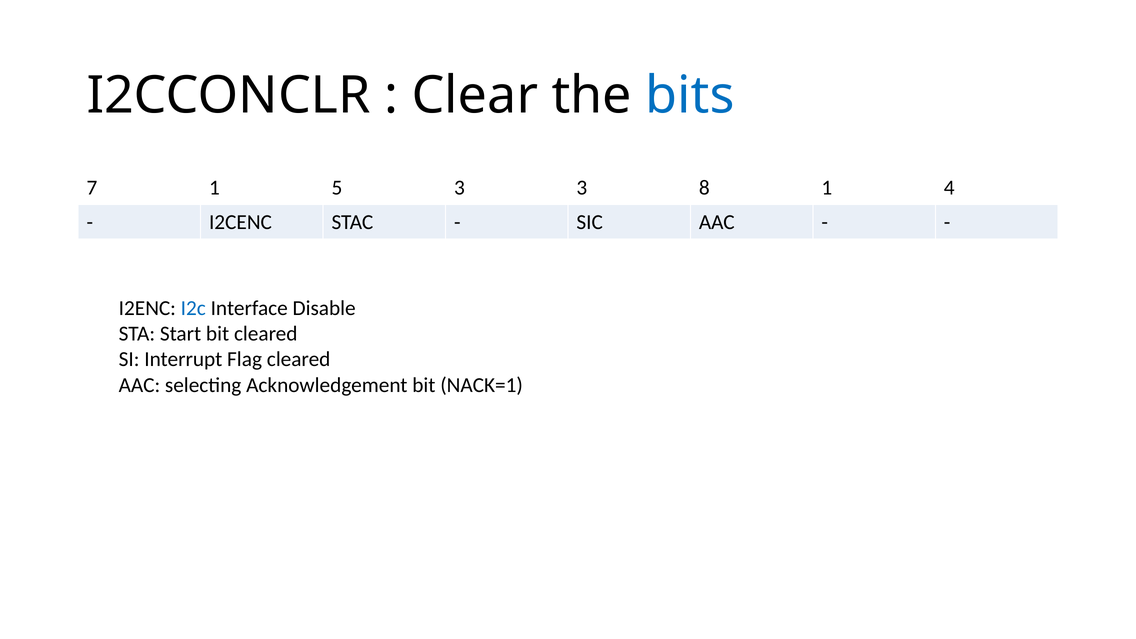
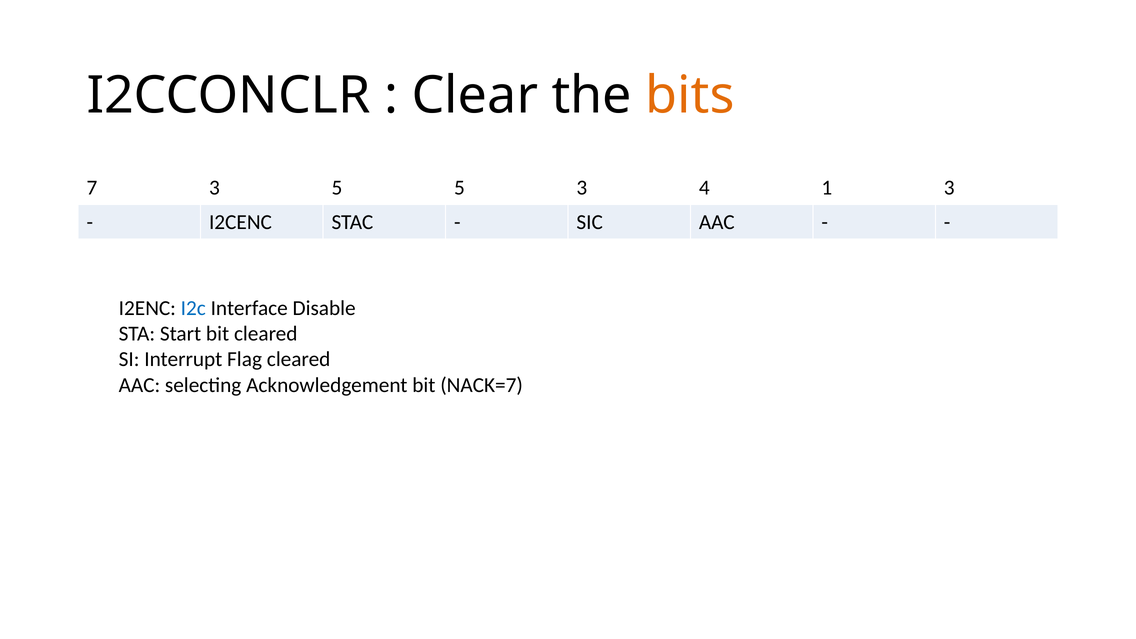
bits colour: blue -> orange (690, 95)
7 1: 1 -> 3 (214, 188)
5 3: 3 -> 5 (459, 188)
8: 8 -> 4 (704, 188)
1 4: 4 -> 3 (949, 188)
NACK=1: NACK=1 -> NACK=7 (482, 385)
